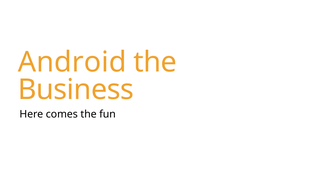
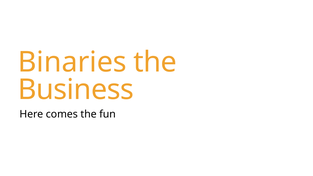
Android: Android -> Binaries (72, 62)
